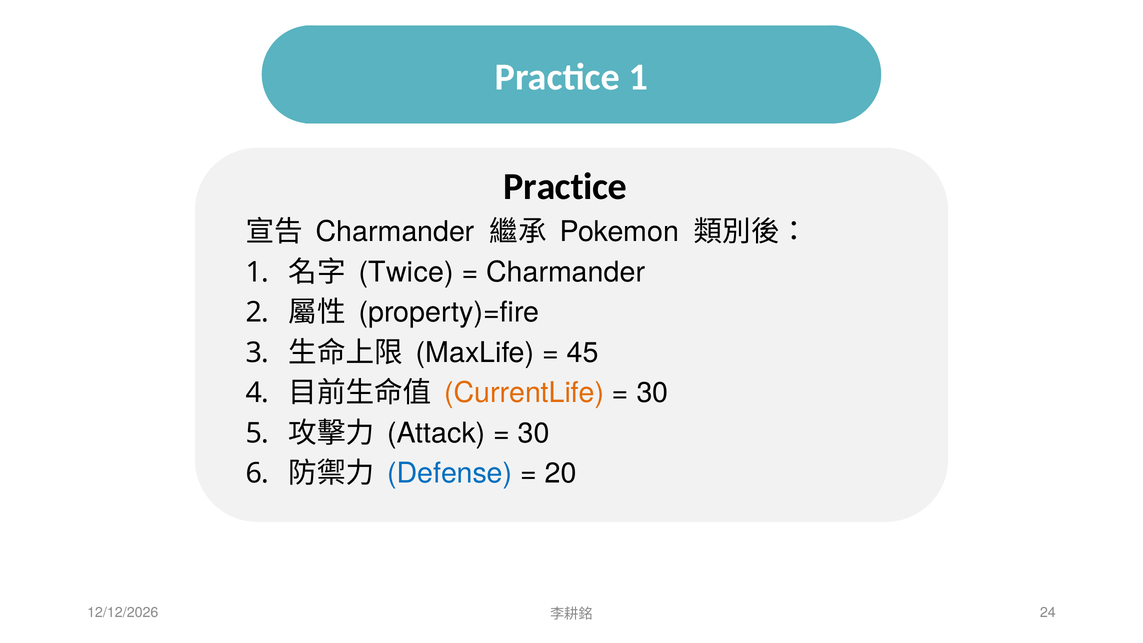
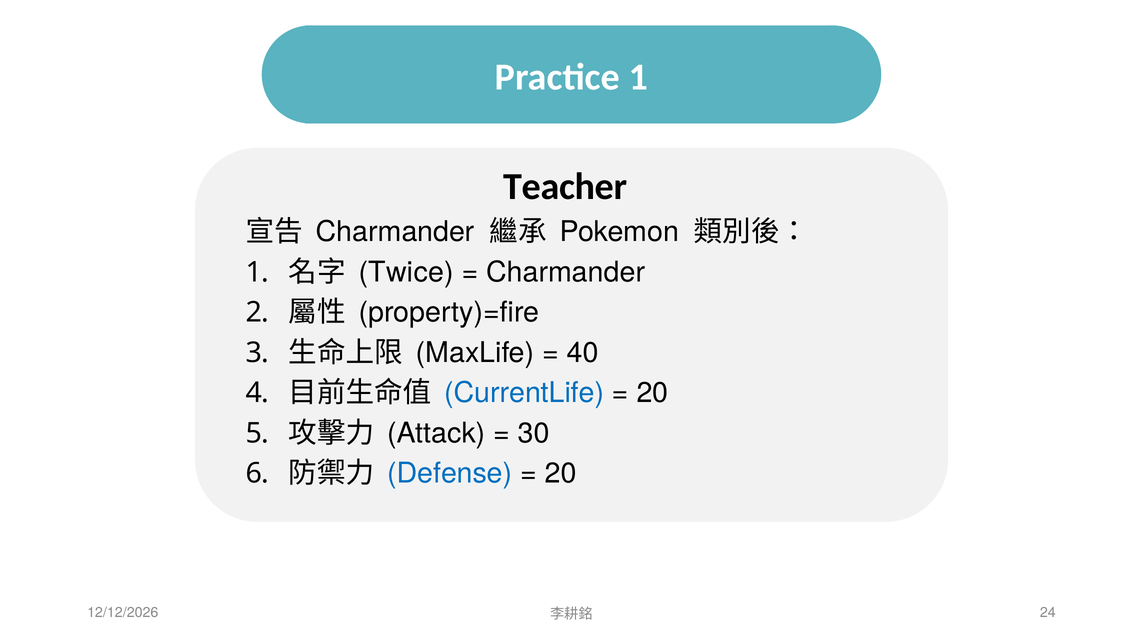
Practice: Practice -> Teacher (565, 187)
45: 45 -> 40 (583, 353)
CurrentLife colour: orange -> blue (524, 393)
30: 30 -> 20 (652, 393)
